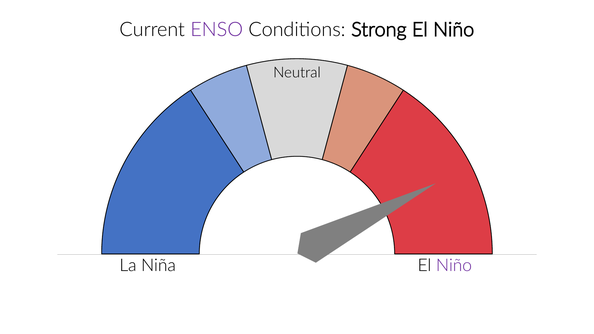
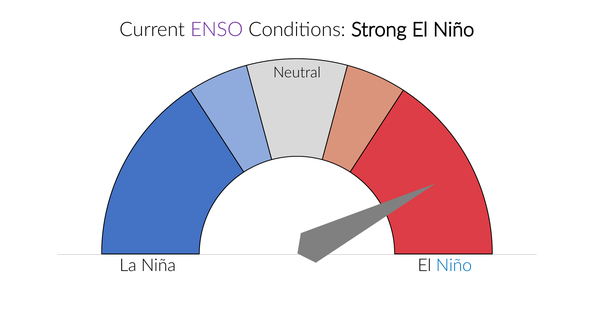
Niño colour: purple -> blue (454, 265)
